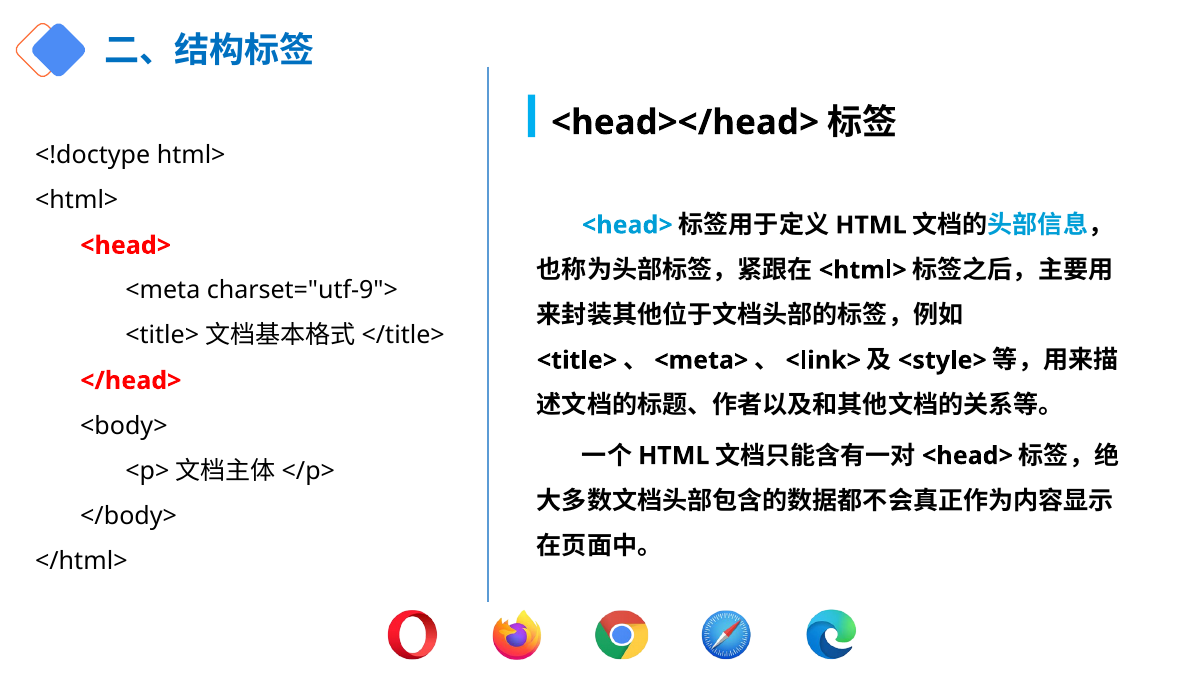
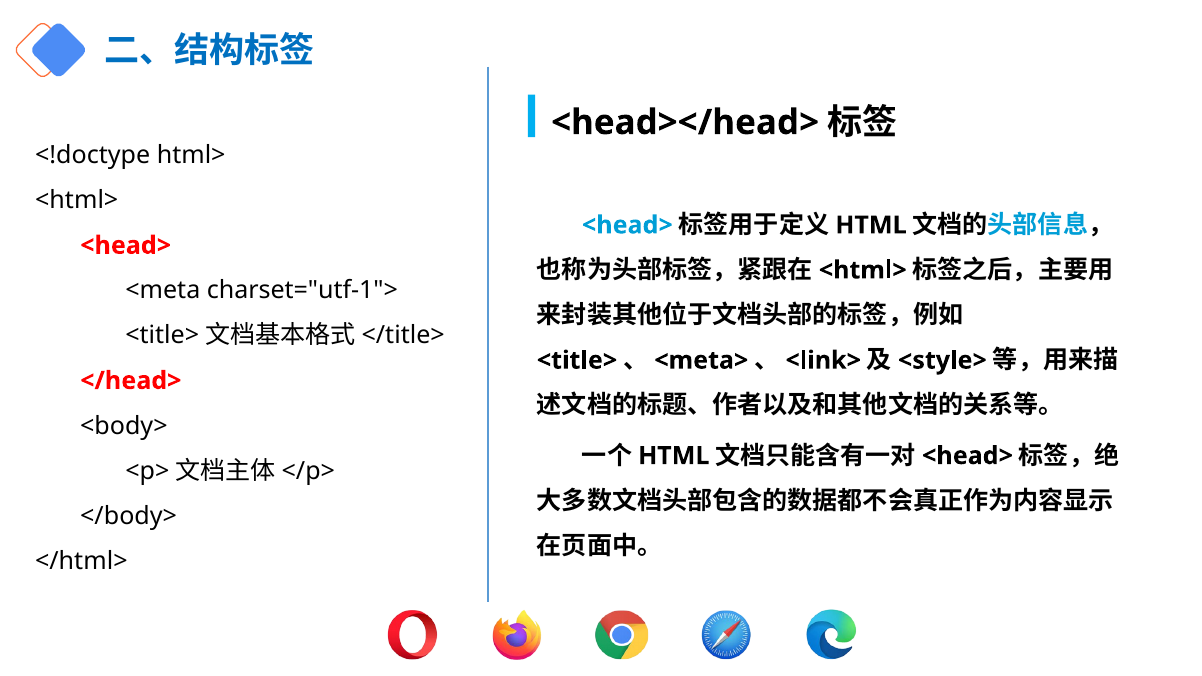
charset="utf-9">: charset="utf-9"> -> charset="utf-1"> (302, 291)
